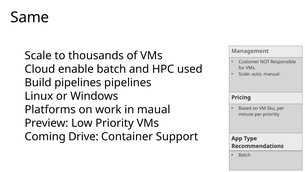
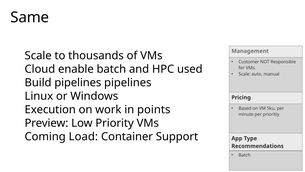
Platforms: Platforms -> Execution (50, 109)
maual: maual -> points (154, 109)
Drive: Drive -> Load (83, 136)
